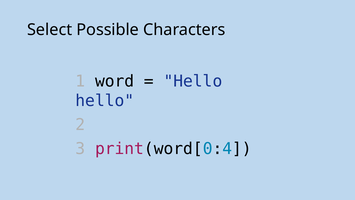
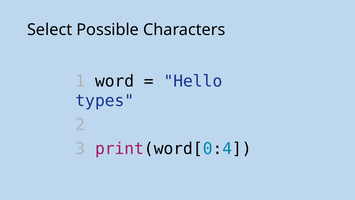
hello: hello -> types (105, 101)
